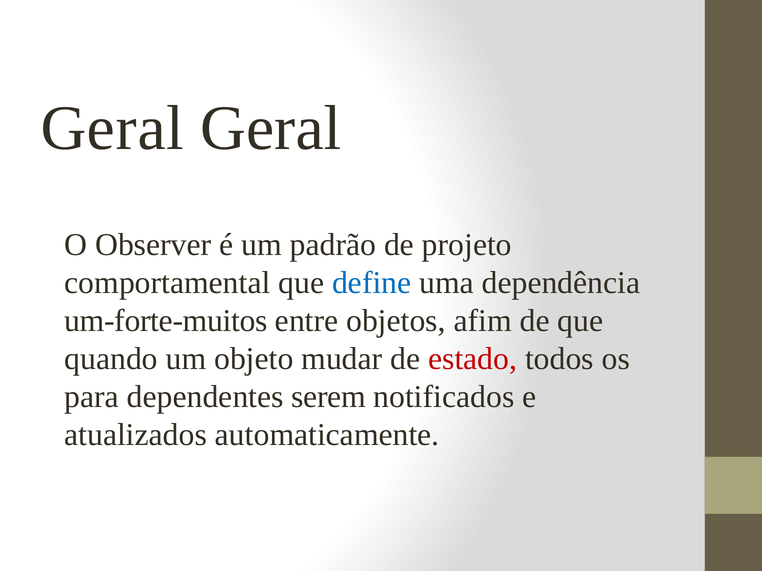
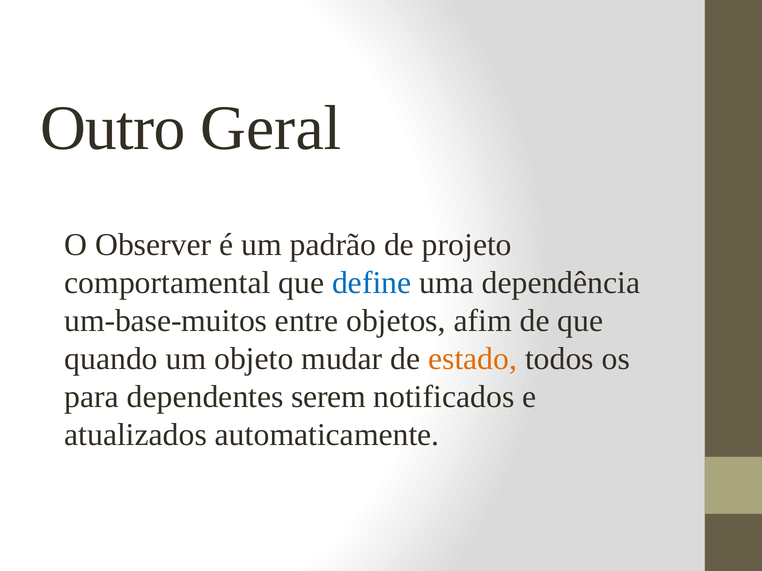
Geral: Geral -> Outro (113, 129)
um-forte-muitos: um-forte-muitos -> um-base-muitos (166, 321)
estado colour: red -> orange (473, 359)
